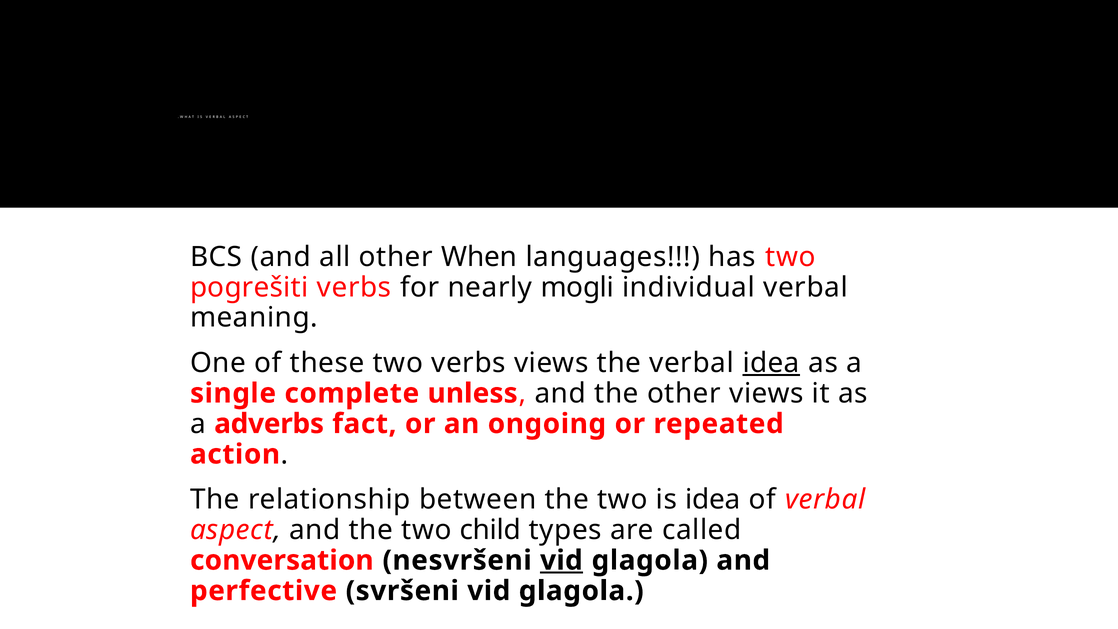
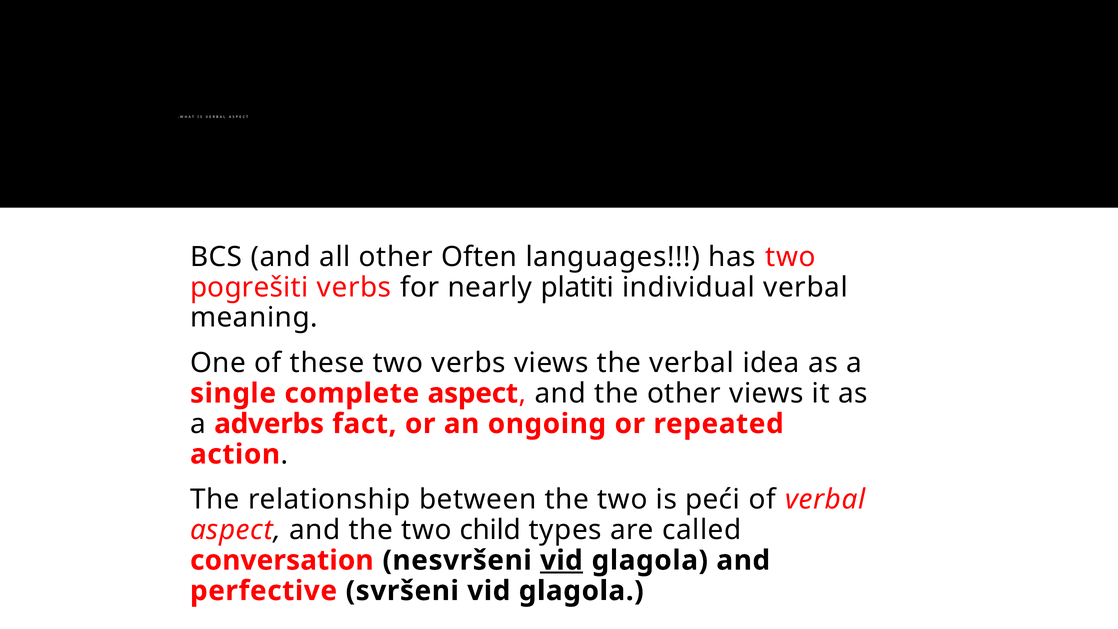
When: When -> Often (479, 257)
mogli: mogli -> platiti (577, 287)
idea underline: present -> none (771, 363)
complete unless: unless -> aspect (473, 393)
is idea: idea -> peći (713, 499)
